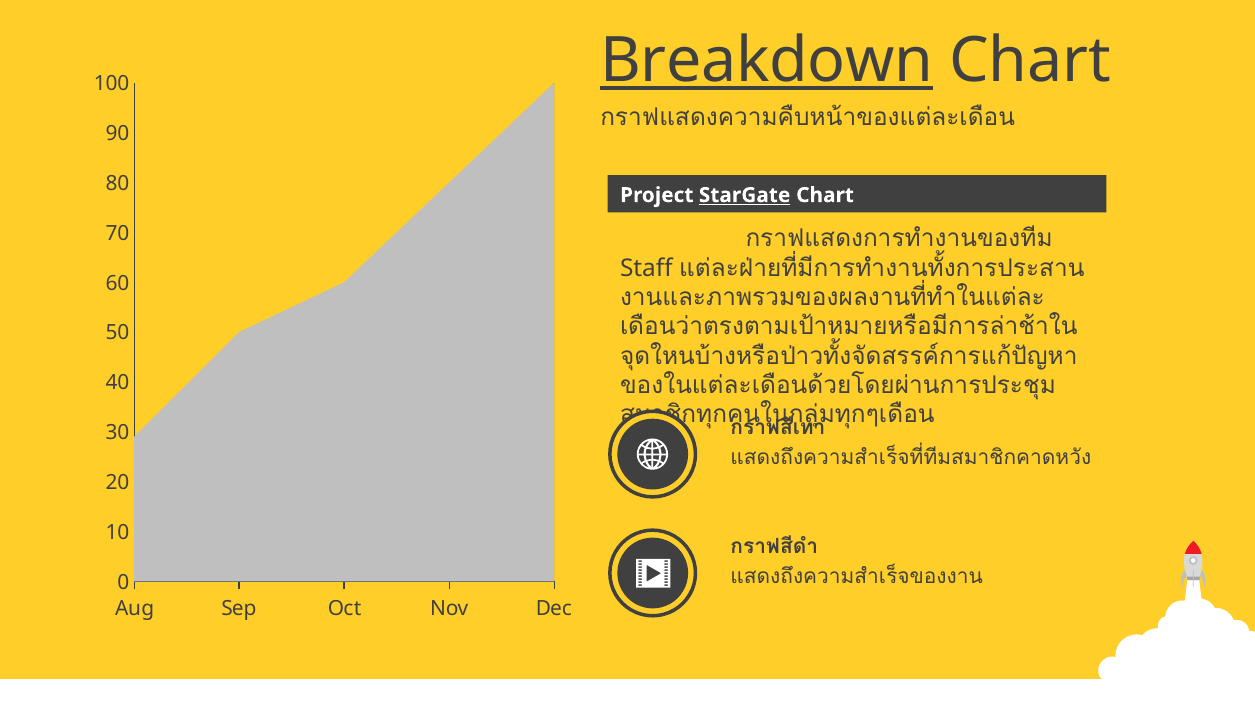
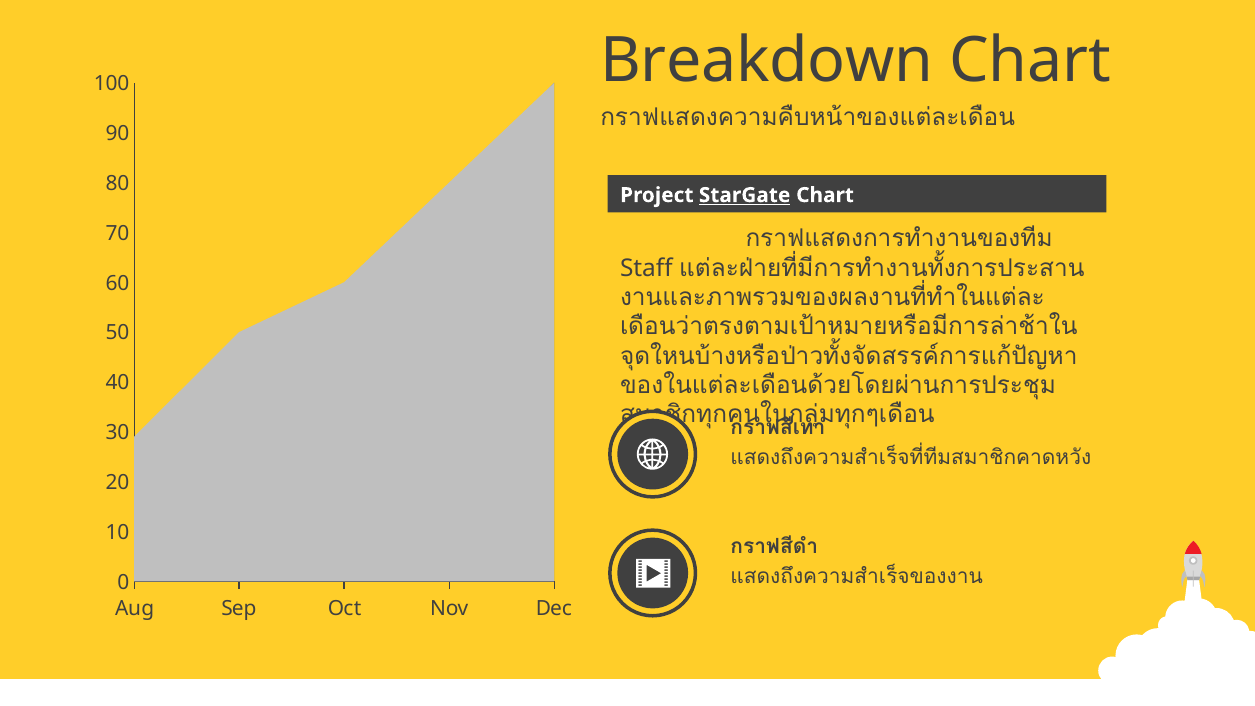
Breakdown underline: present -> none (767, 61)
